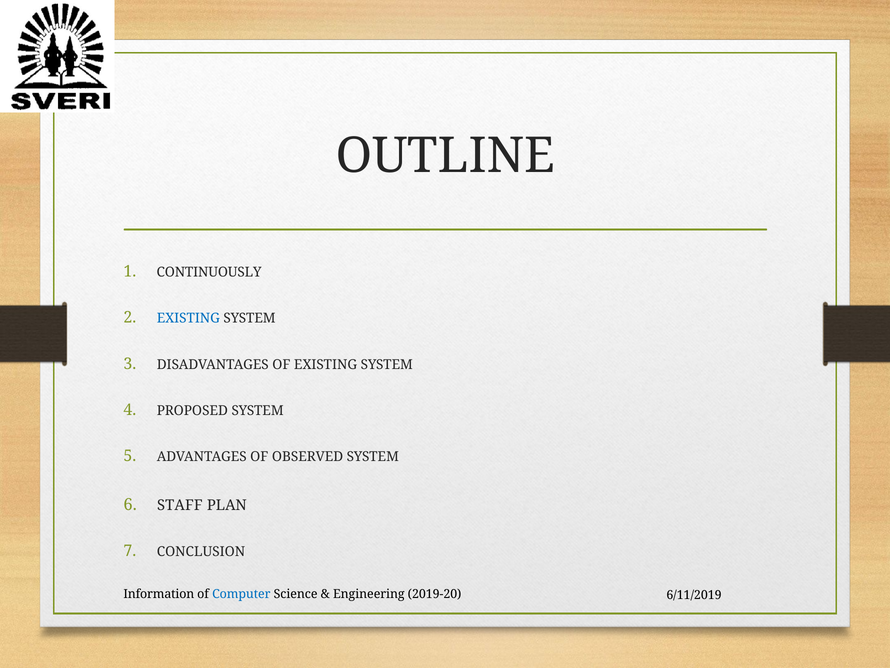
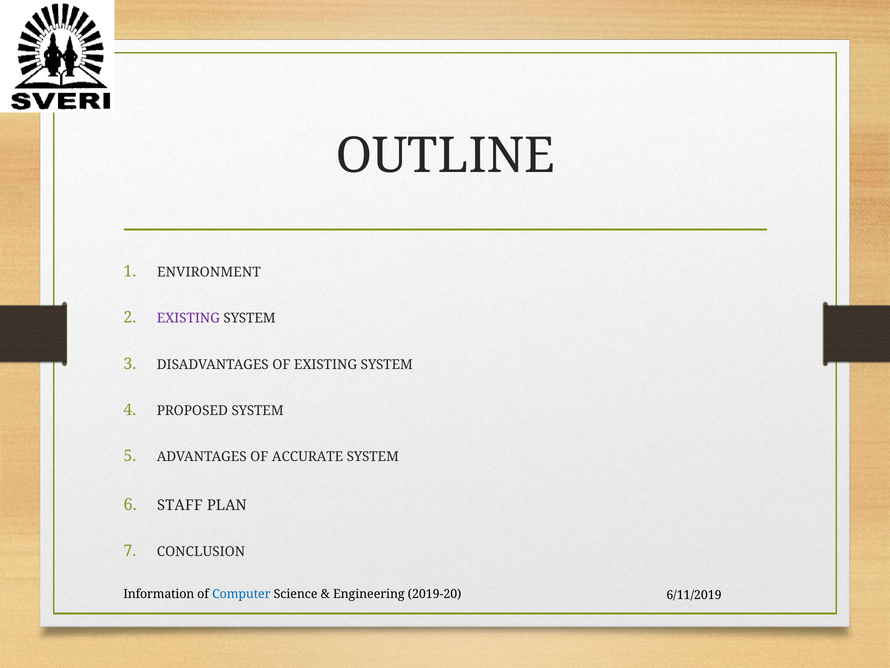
CONTINUOUSLY: CONTINUOUSLY -> ENVIRONMENT (209, 272)
EXISTING colour: blue -> purple (188, 318)
OBSERVED: OBSERVED -> ACCURATE (308, 456)
